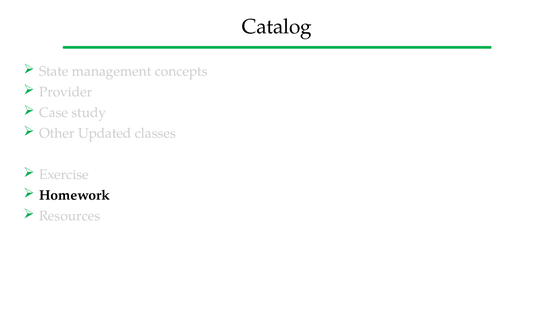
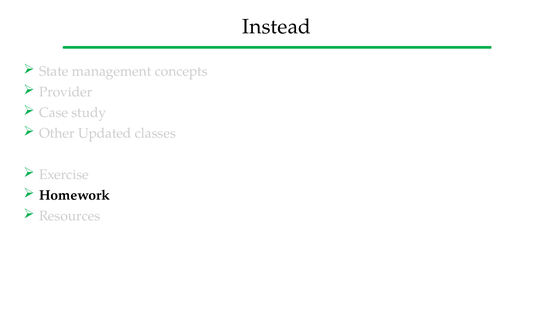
Catalog: Catalog -> Instead (277, 27)
